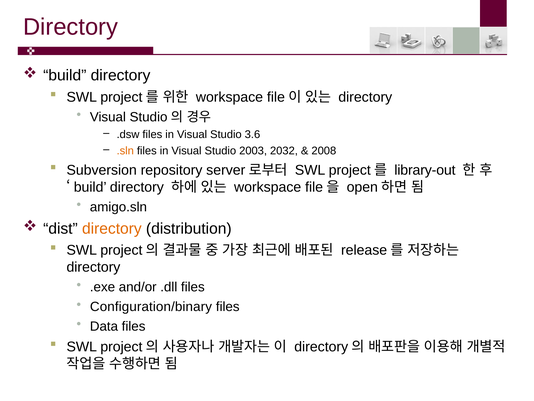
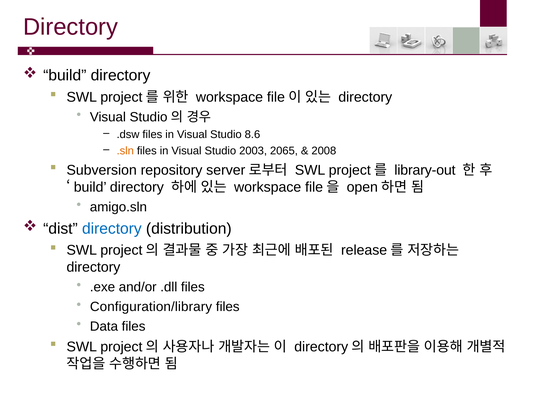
3.6: 3.6 -> 8.6 (252, 134)
2032: 2032 -> 2065 (284, 151)
directory colour: orange -> blue (112, 228)
Configuration/binary: Configuration/binary -> Configuration/library (151, 306)
